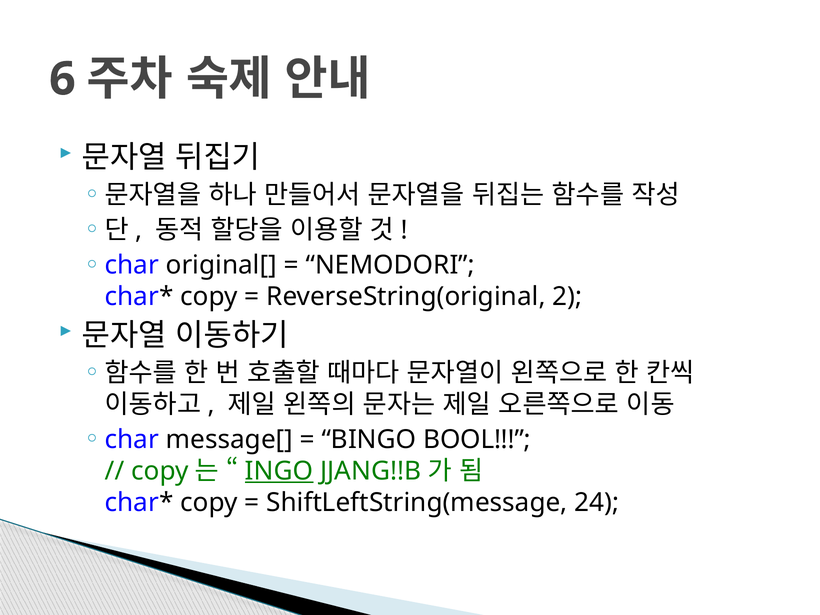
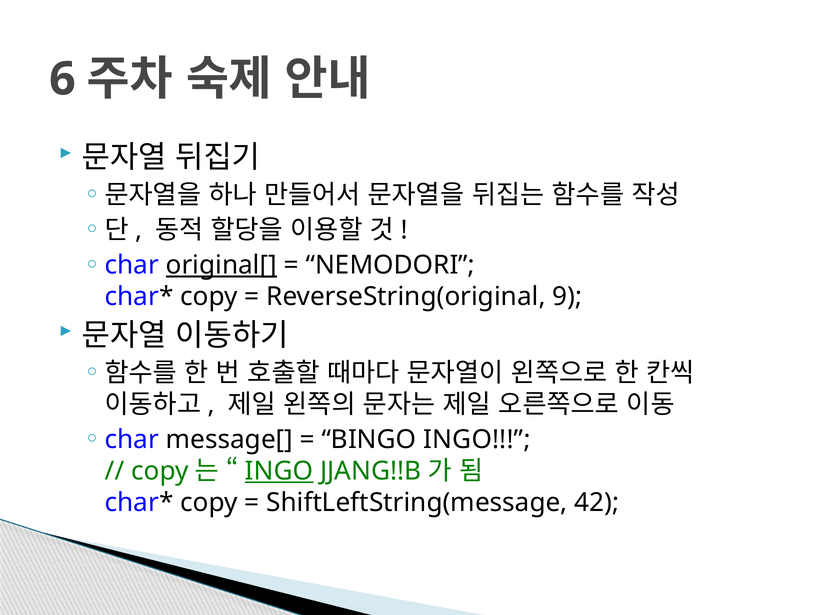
original[ underline: none -> present (221, 265)
2: 2 -> 9 (567, 297)
BINGO BOOL: BOOL -> INGO (477, 440)
24: 24 -> 42 (597, 503)
